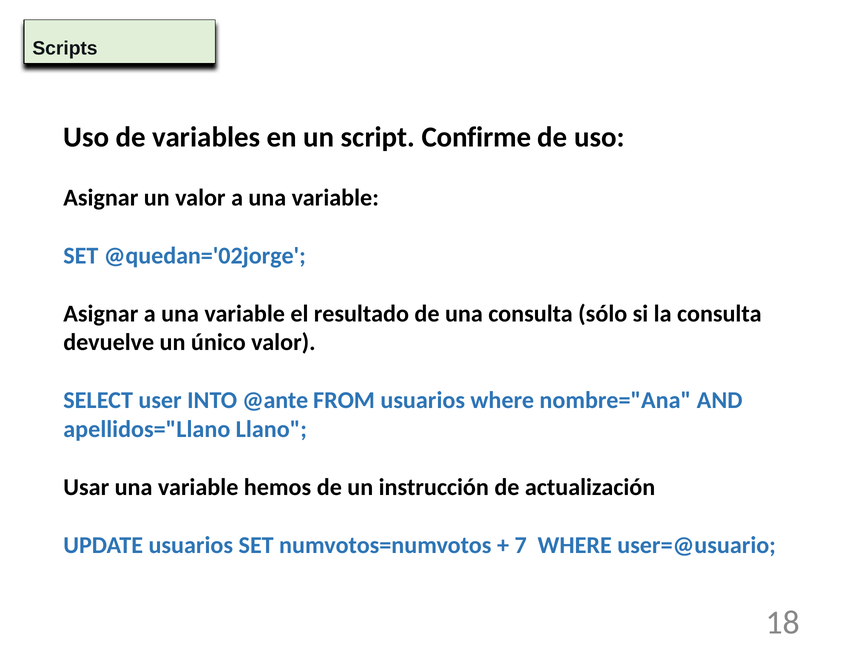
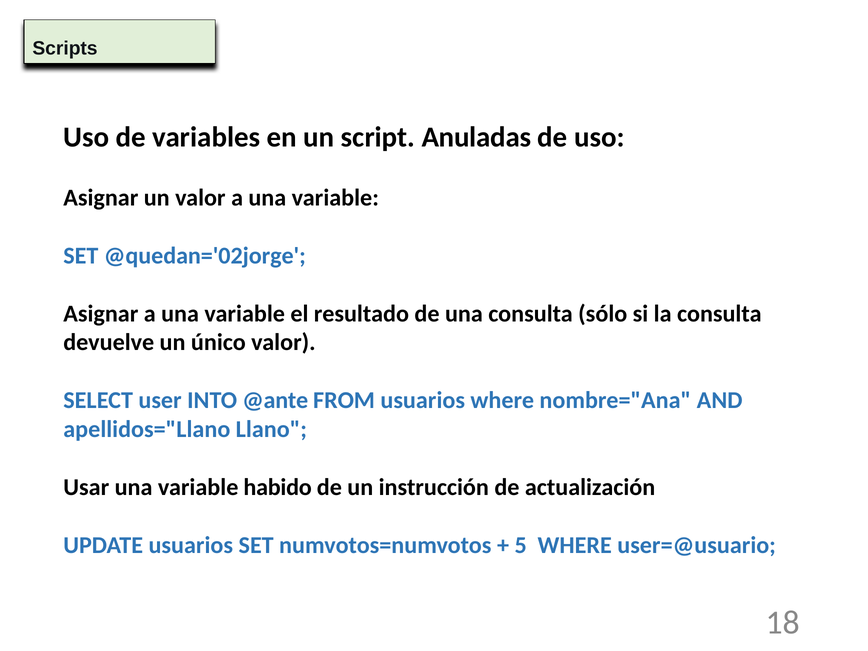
Confirme: Confirme -> Anuladas (476, 137)
hemos: hemos -> habido (278, 487)
7: 7 -> 5 (521, 545)
